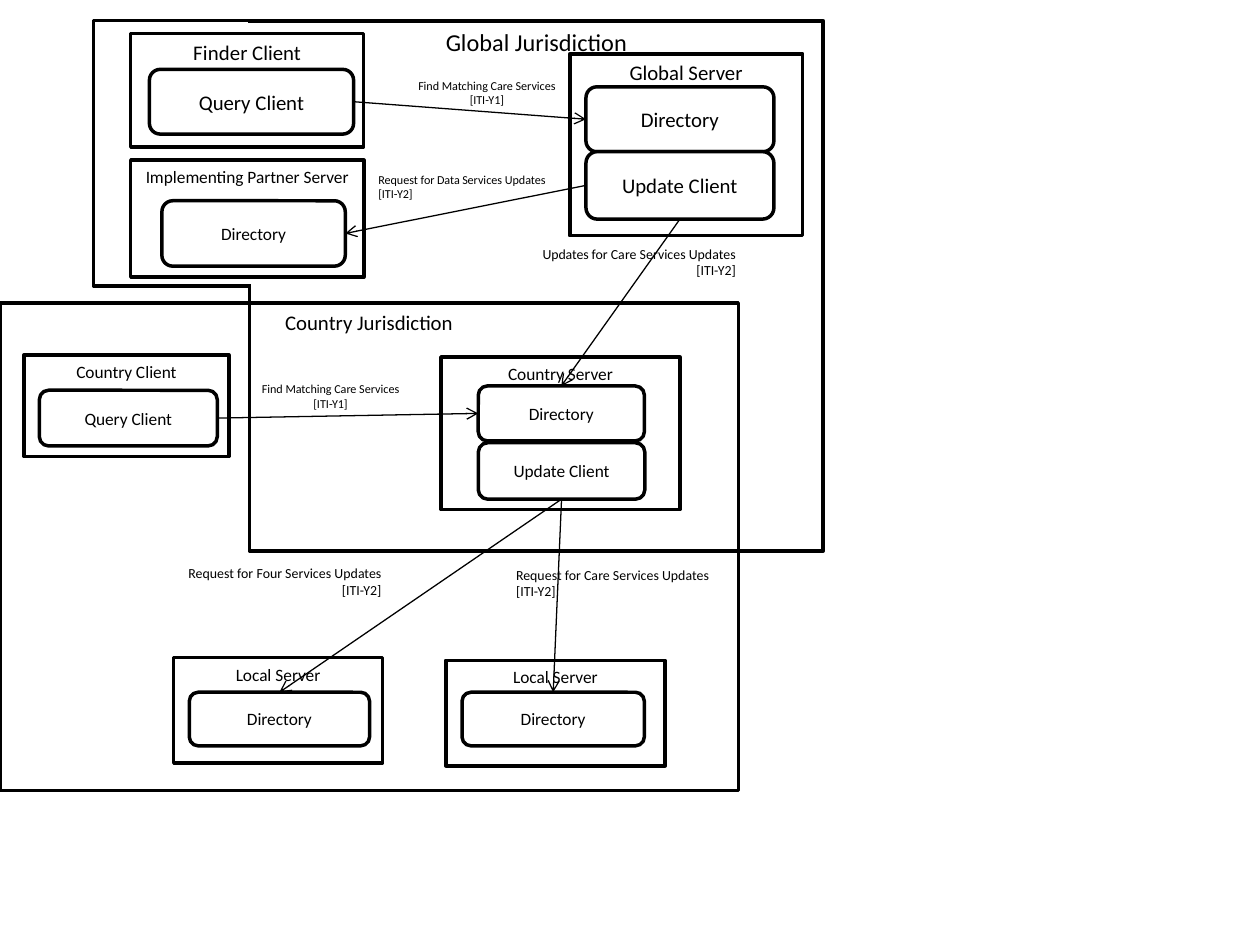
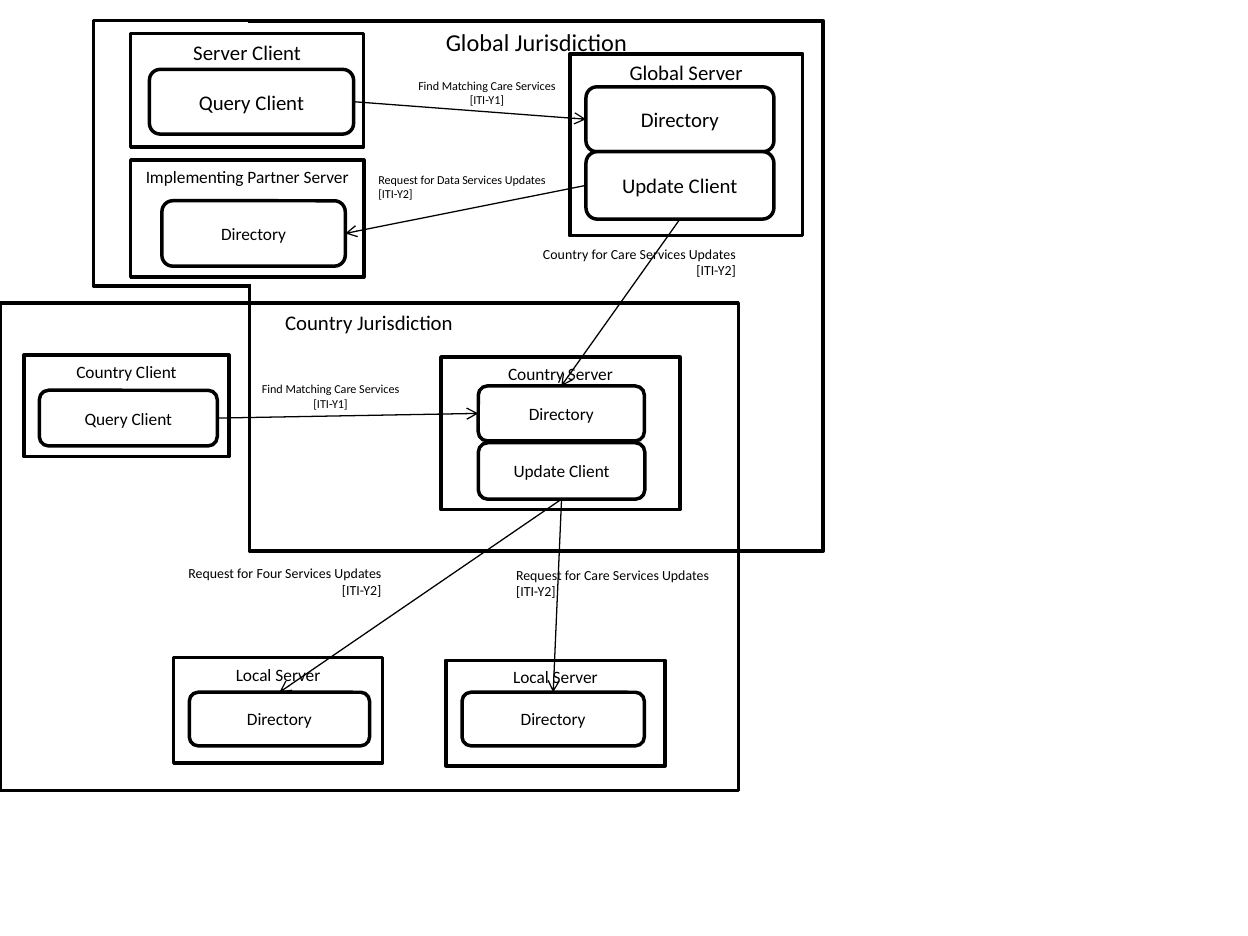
Finder: Finder -> Server (220, 54)
Updates: Updates -> Country (566, 255)
